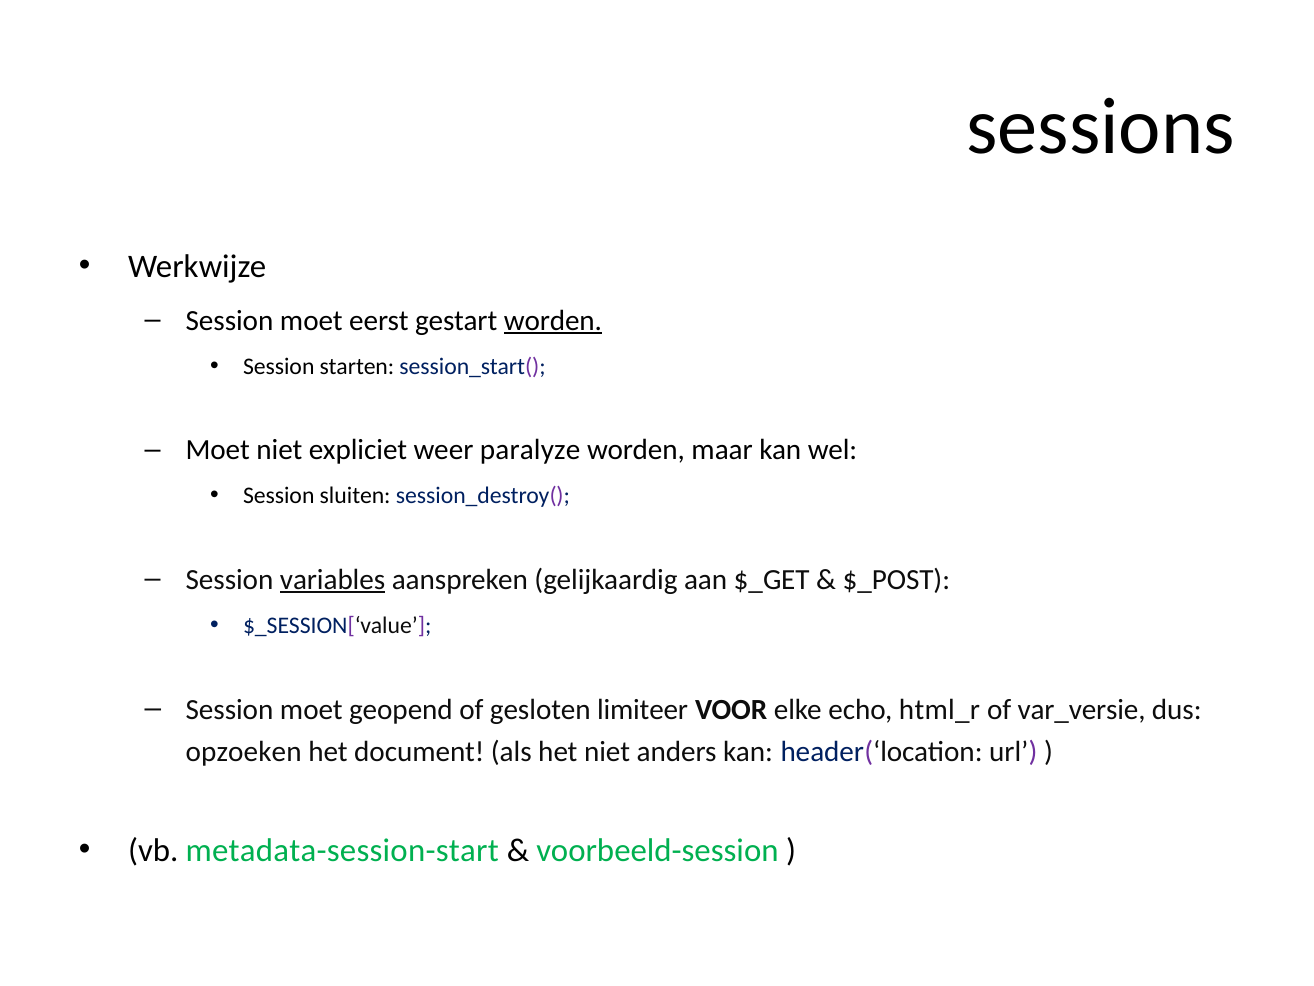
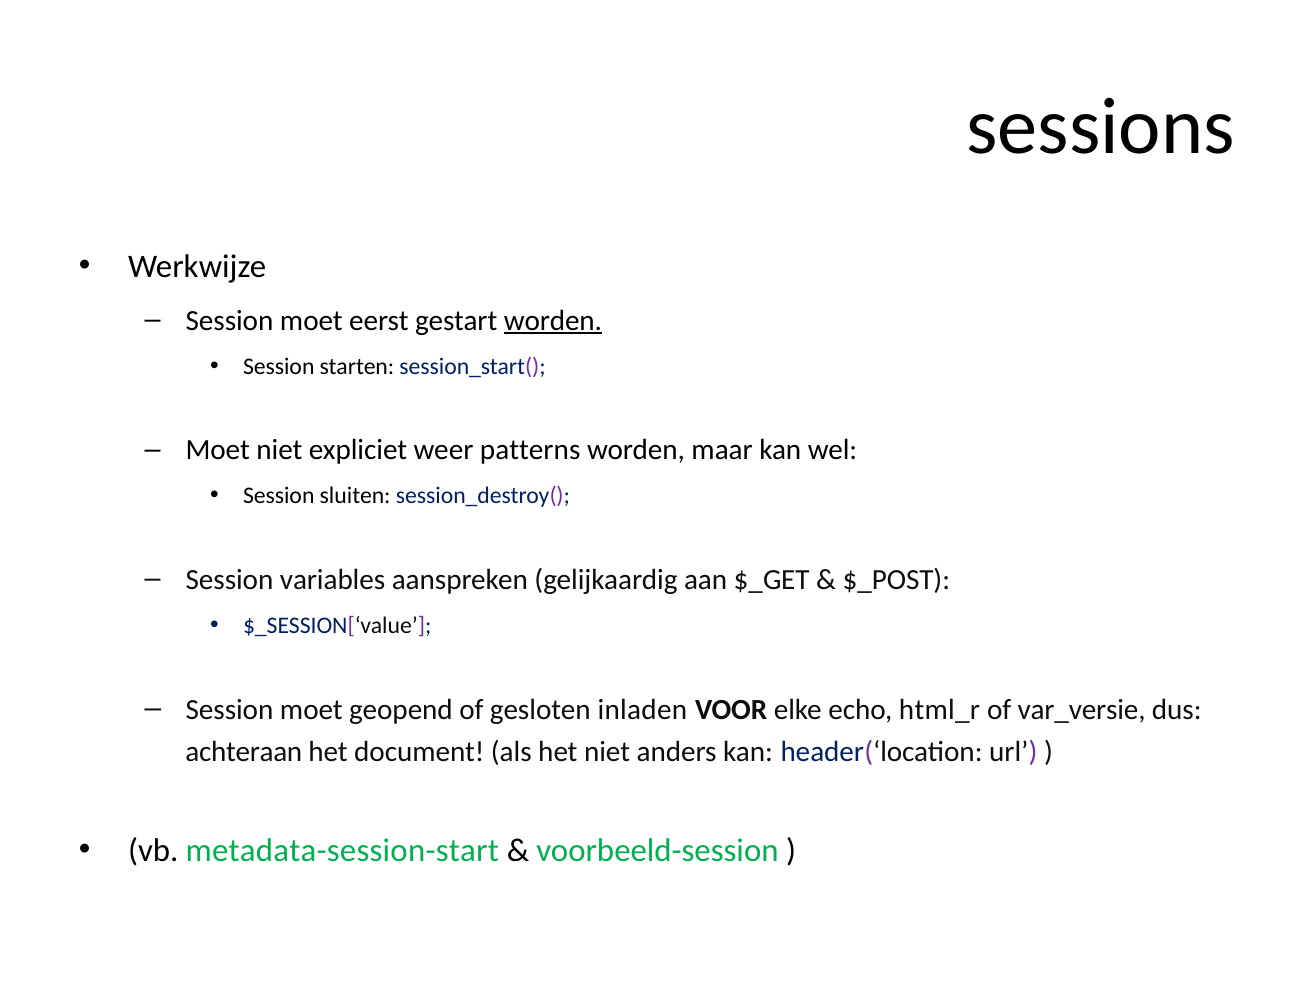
paralyze: paralyze -> patterns (530, 450)
variables underline: present -> none (333, 579)
limiteer: limiteer -> inladen (642, 709)
opzoeken: opzoeken -> achteraan (244, 751)
